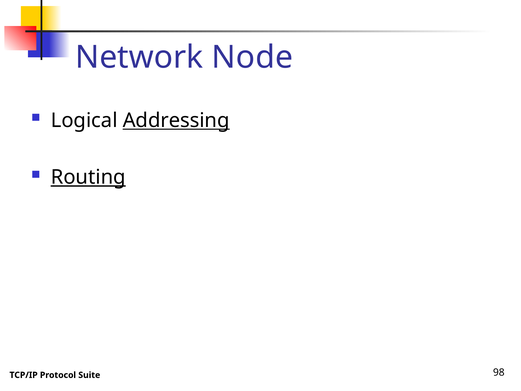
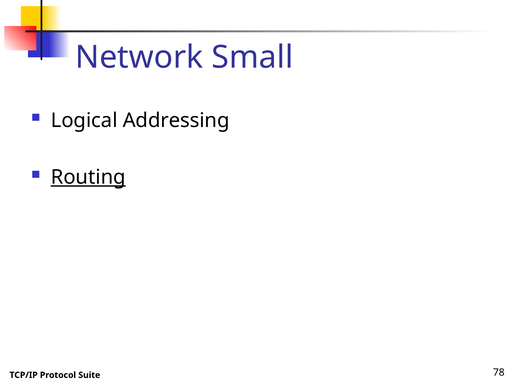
Node: Node -> Small (252, 57)
Addressing underline: present -> none (176, 120)
98: 98 -> 78 (499, 372)
